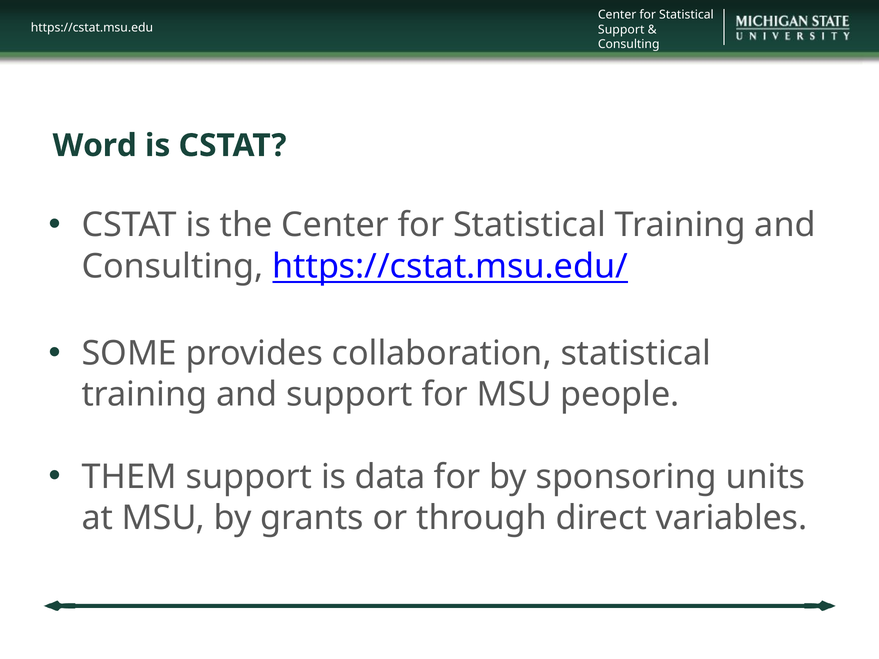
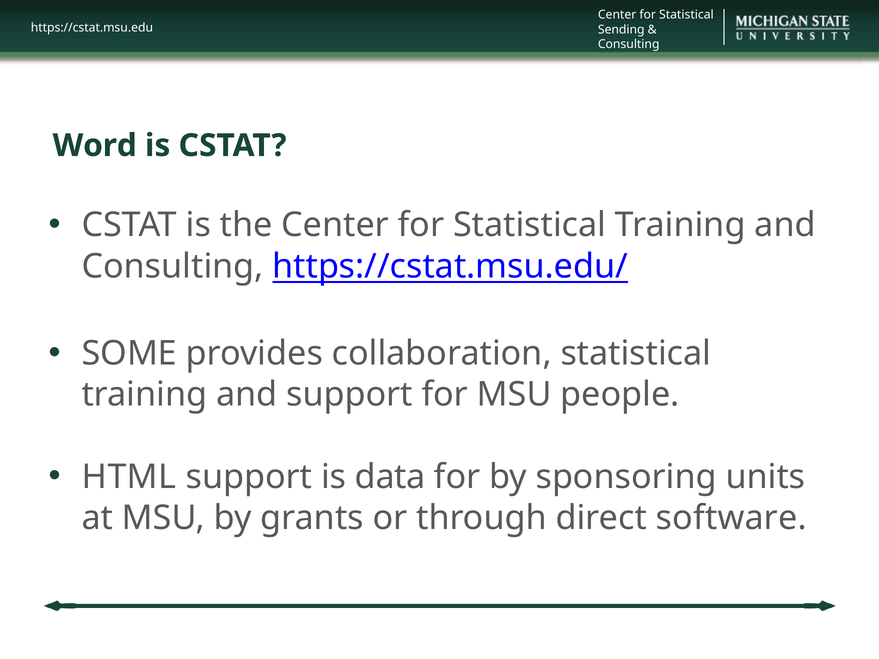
Support: Support -> Sending (621, 30)
THEM: THEM -> HTML (129, 477)
variables: variables -> software (731, 518)
